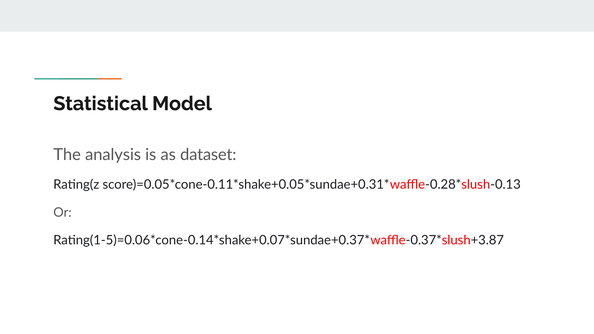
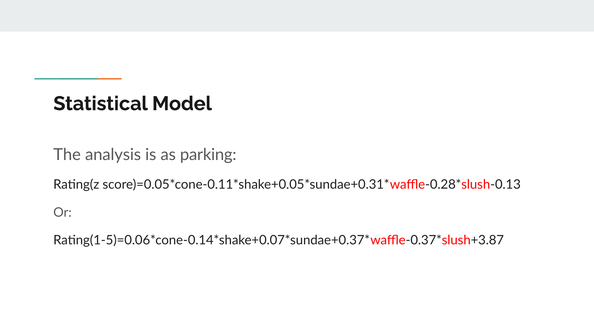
dataset: dataset -> parking (208, 155)
